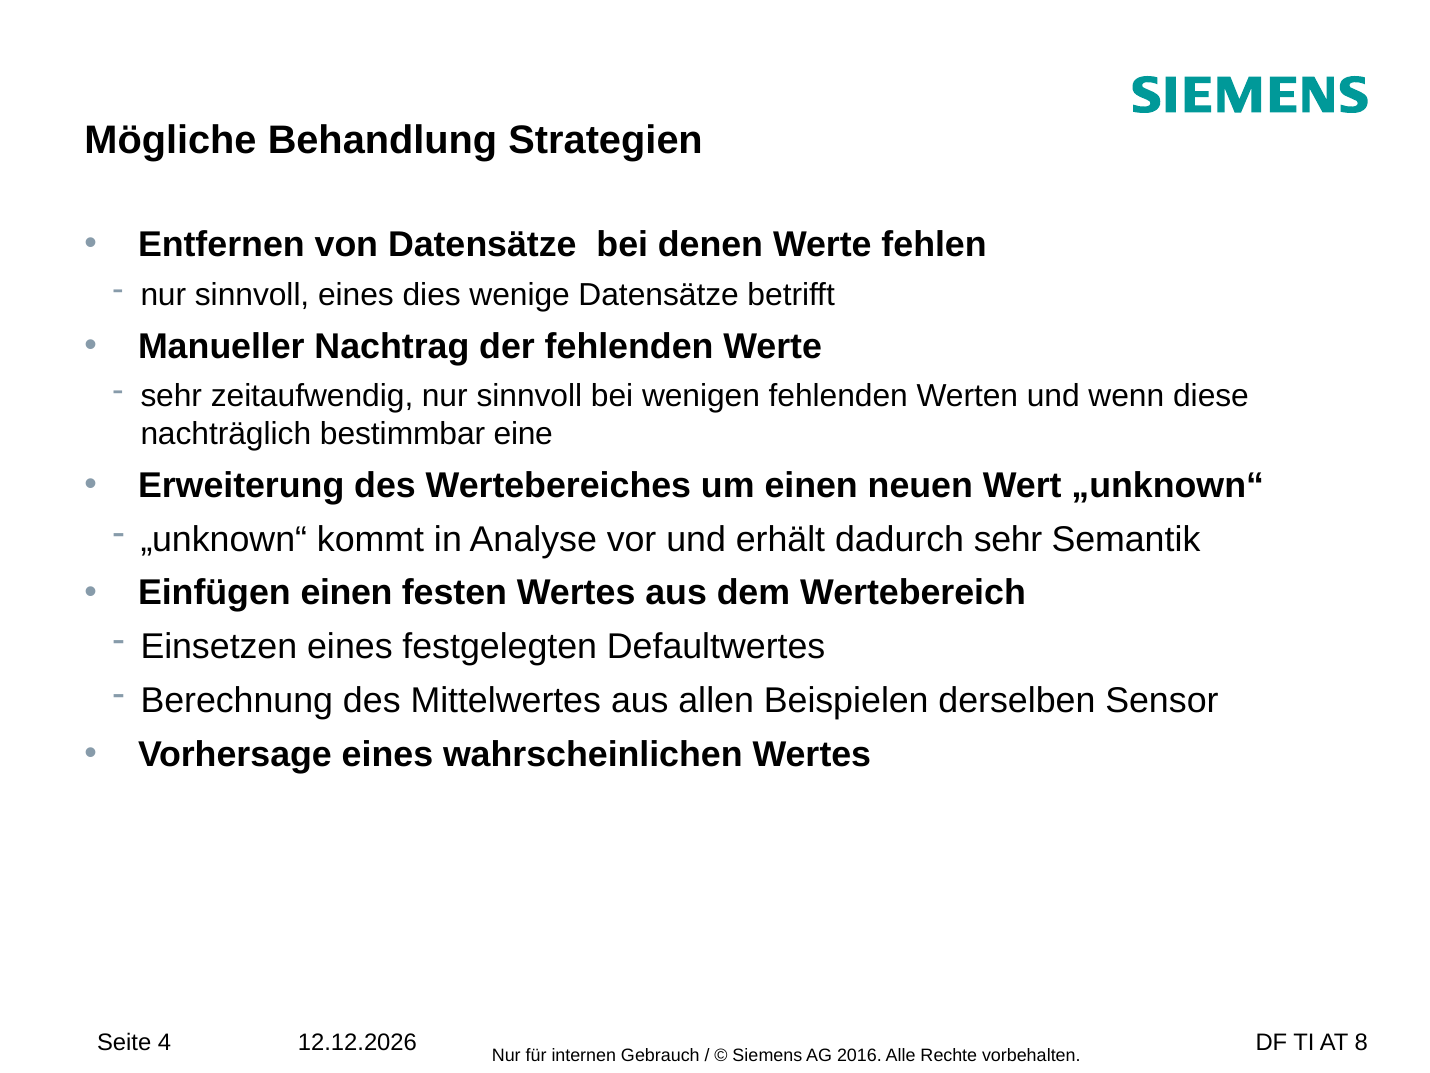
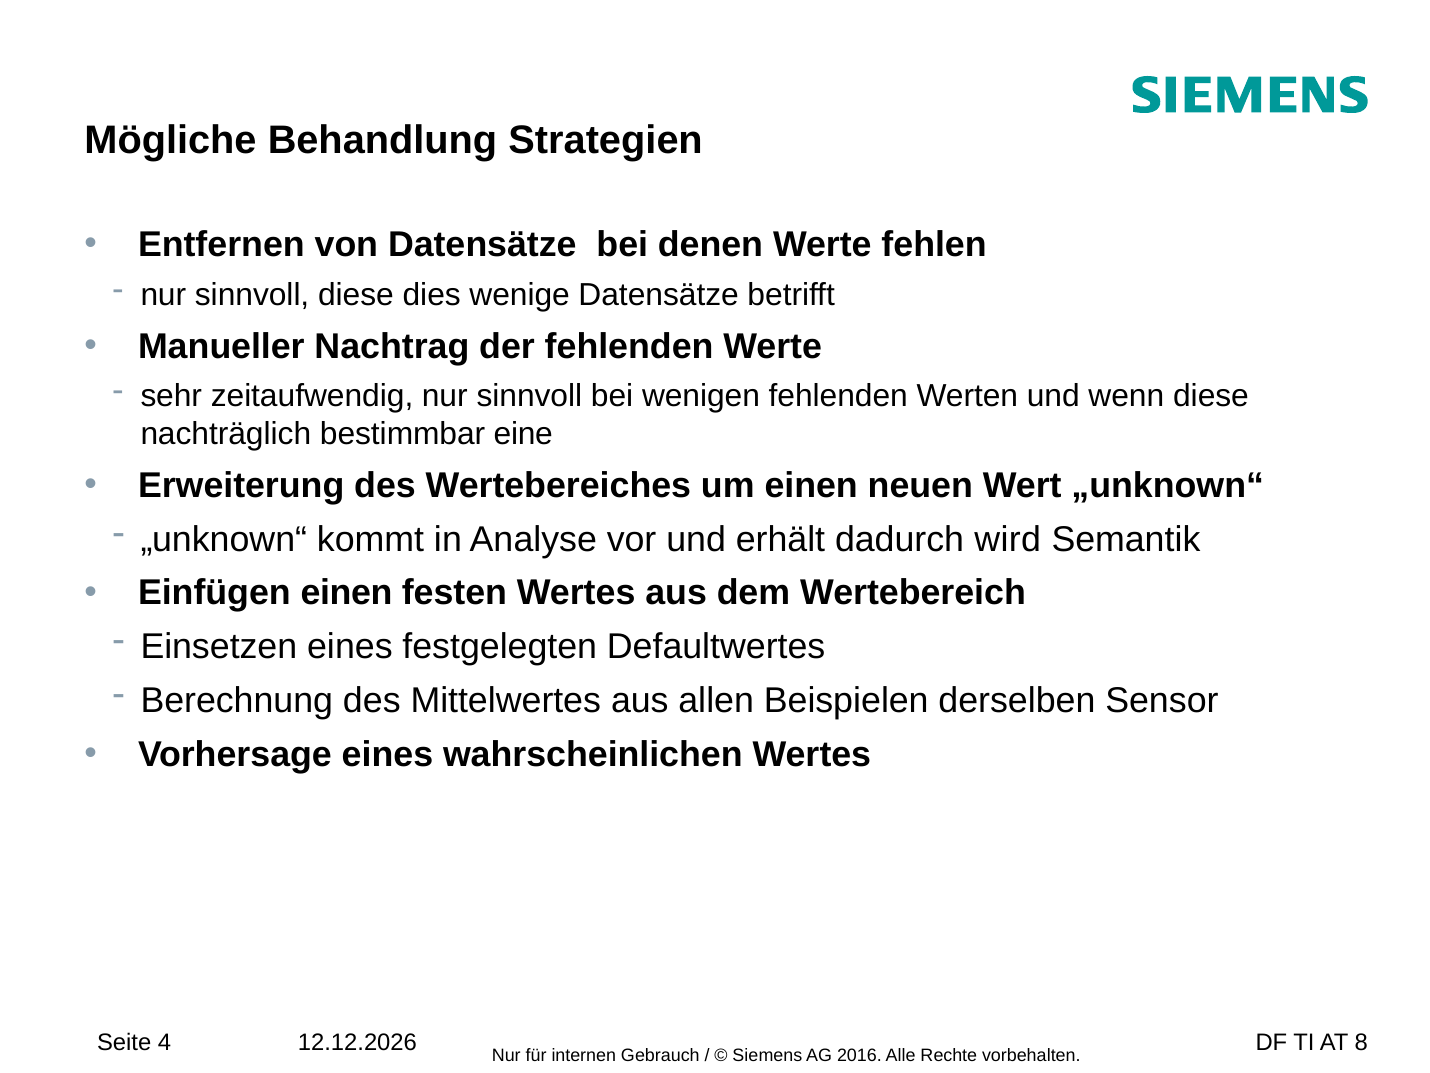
sinnvoll eines: eines -> diese (356, 295)
dadurch sehr: sehr -> wird (1008, 539)
